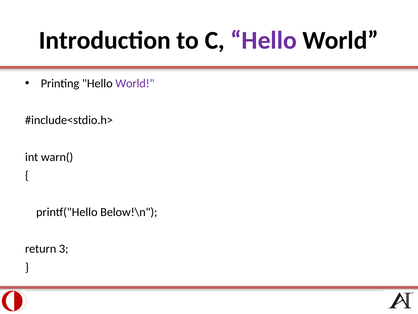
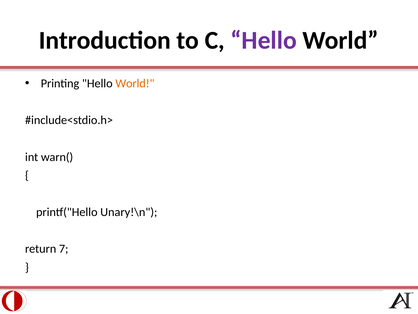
World colour: purple -> orange (135, 83)
Below!\n: Below!\n -> Unary!\n (129, 212)
3: 3 -> 7 (64, 249)
